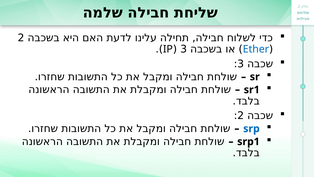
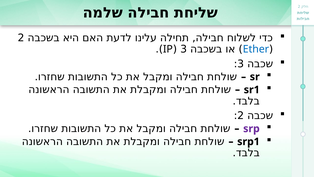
srp colour: blue -> purple (251, 128)
